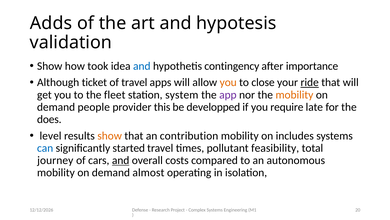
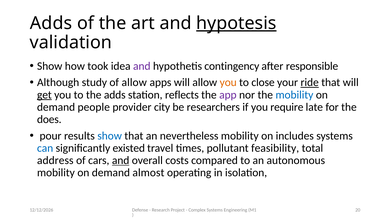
hypotesis underline: none -> present (236, 23)
and colour: blue -> purple (142, 66)
importance: importance -> responsible (312, 66)
ticket: ticket -> study (94, 82)
of travel: travel -> allow (134, 82)
get underline: none -> present (44, 95)
the fleet: fleet -> adds (115, 95)
system: system -> reflects (182, 95)
mobility colour: orange -> blue (294, 95)
this: this -> city (162, 107)
developped: developped -> researchers (213, 107)
level: level -> pour (51, 135)
show colour: orange -> blue (110, 135)
contribution: contribution -> nevertheless (189, 135)
started: started -> existed (129, 148)
journey: journey -> address (55, 160)
